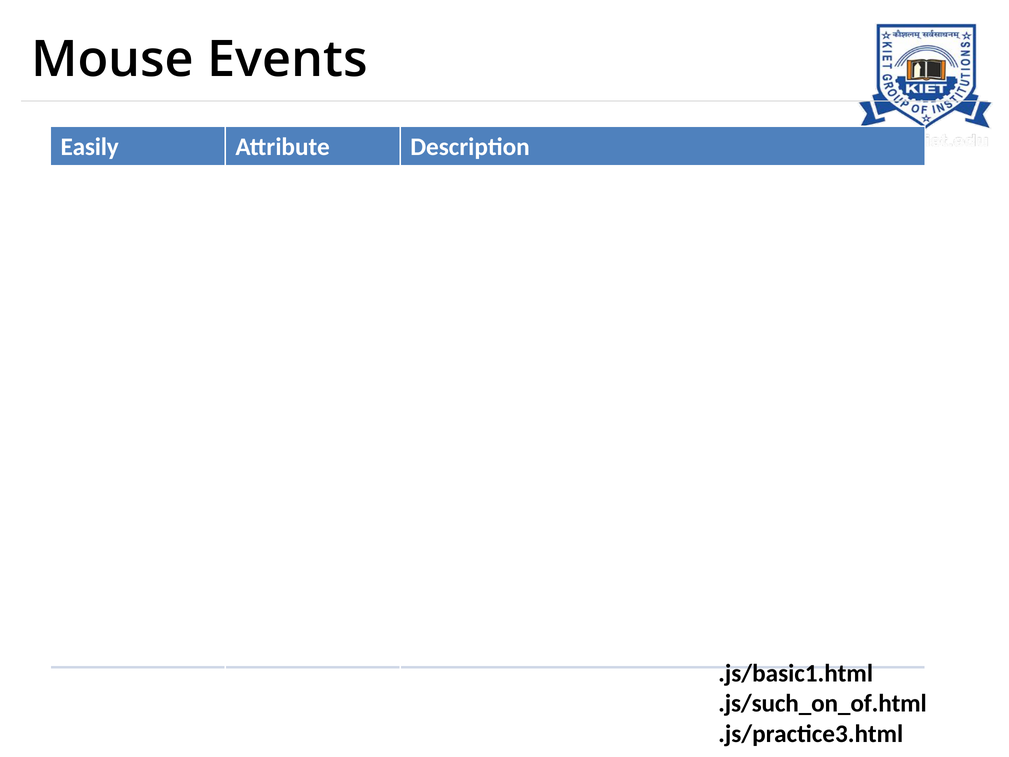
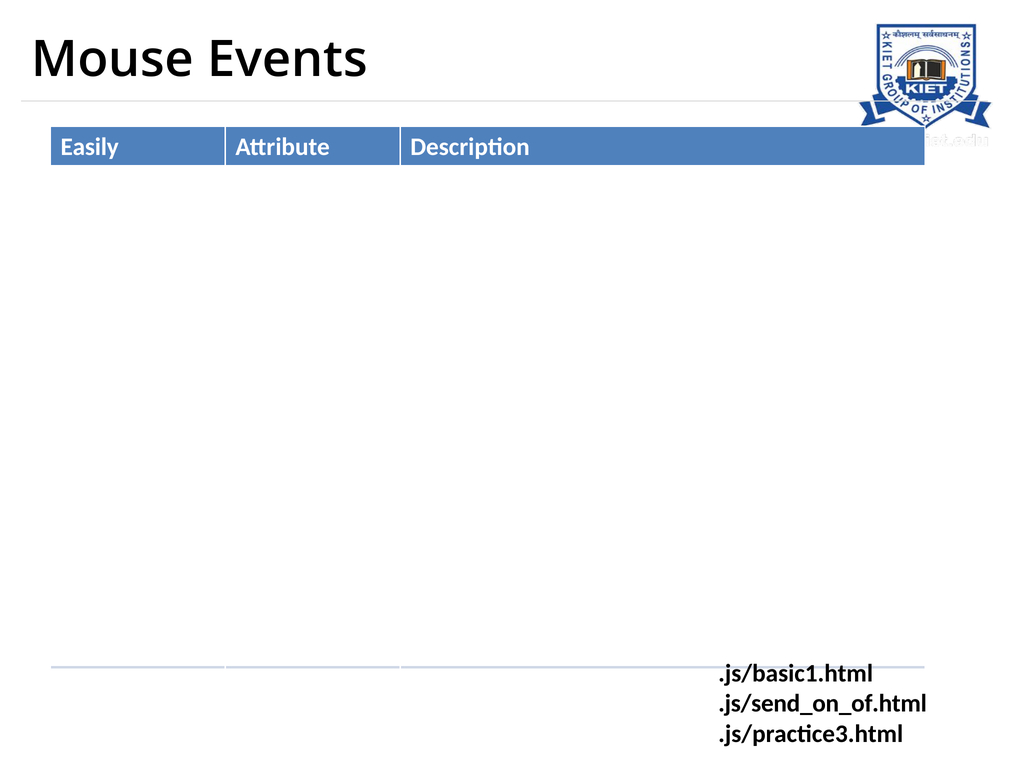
.js/such_on_of.html: .js/such_on_of.html -> .js/send_on_of.html (823, 703)
